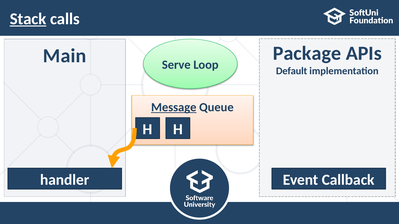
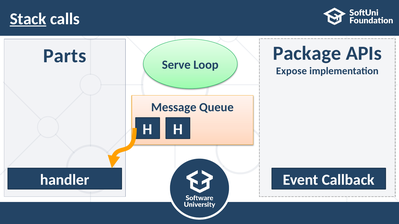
Main: Main -> Parts (65, 56)
Default: Default -> Expose (291, 71)
Message underline: present -> none (174, 107)
